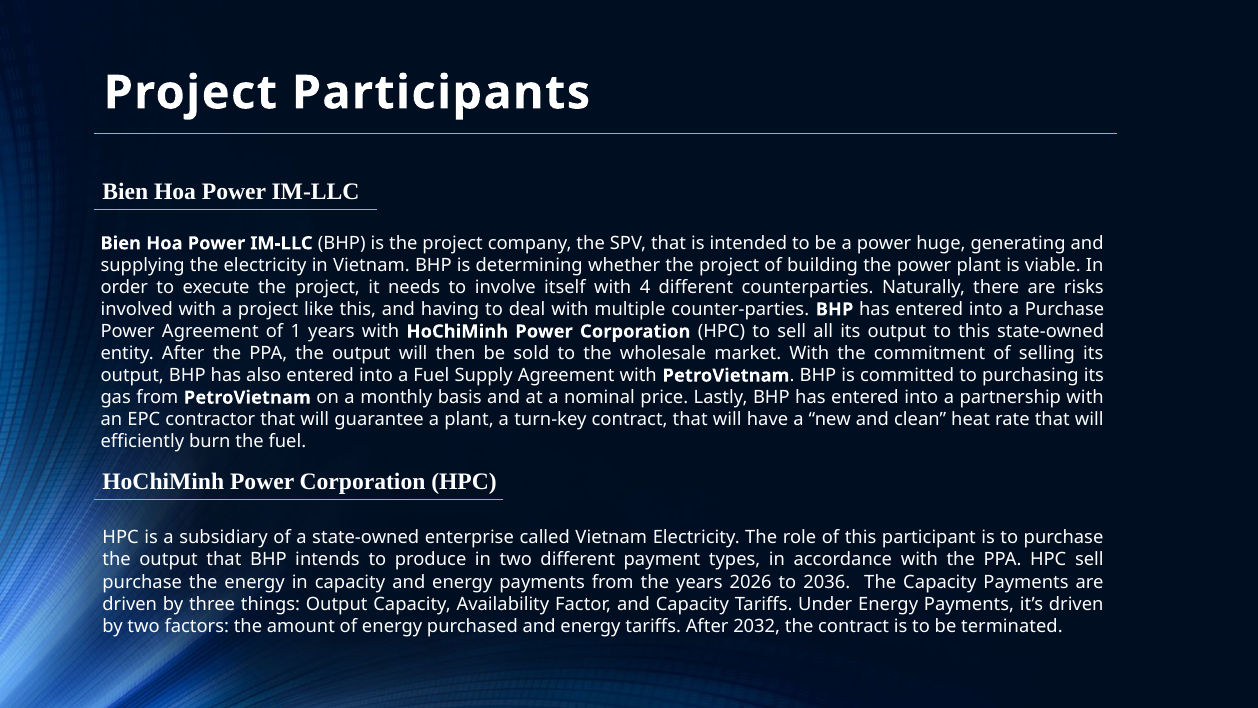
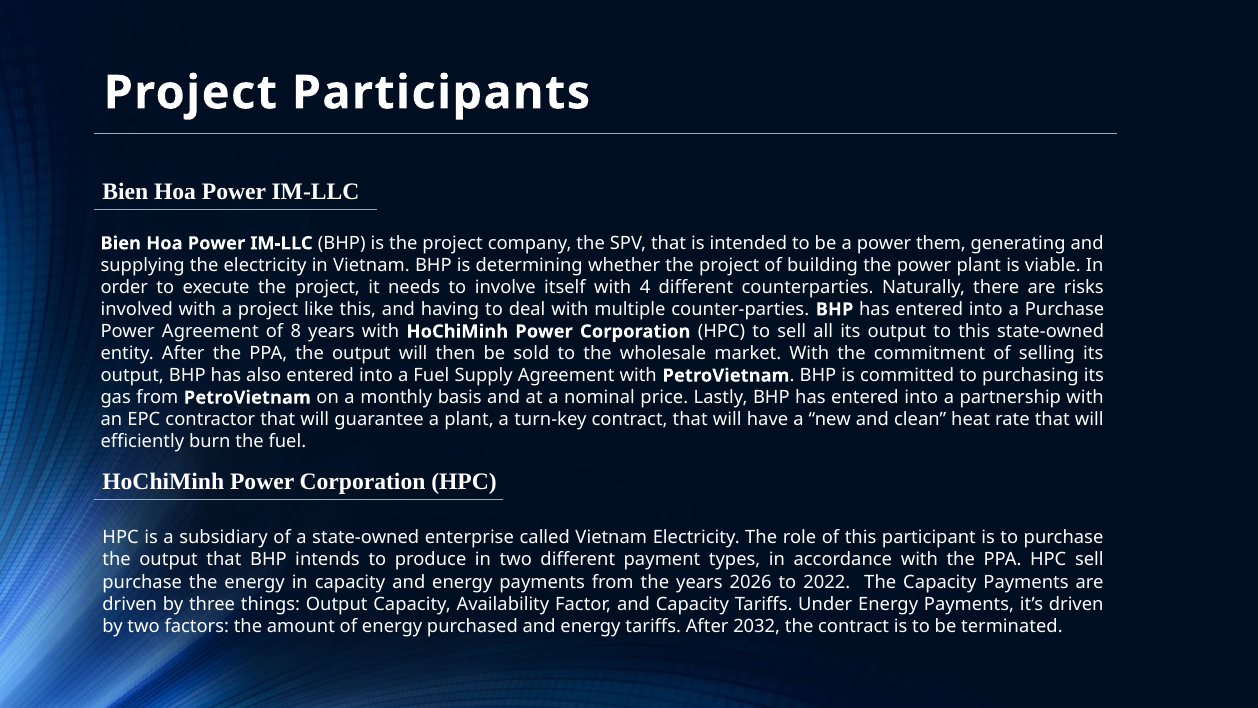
huge: huge -> them (941, 243)
1: 1 -> 8 (296, 331)
2036: 2036 -> 2022 (827, 582)
